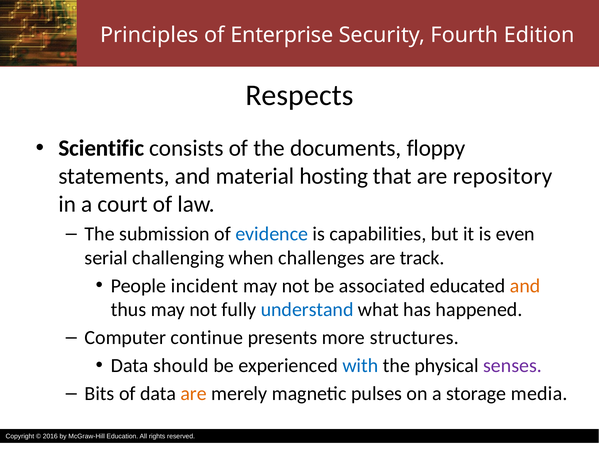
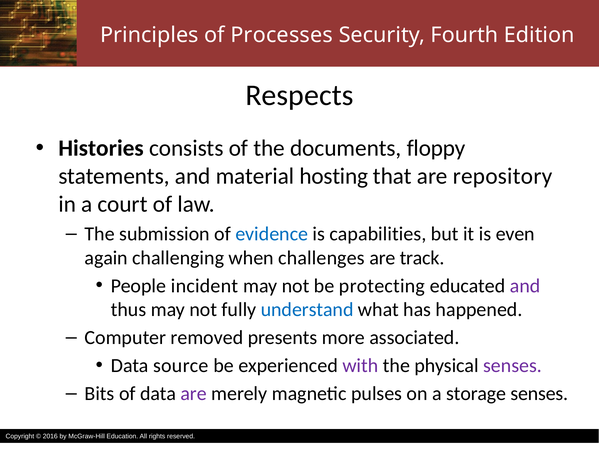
Enterprise: Enterprise -> Processes (282, 35)
Scientific: Scientific -> Histories (101, 148)
serial: serial -> again (106, 258)
associated: associated -> protecting (382, 286)
and colour: orange -> purple (525, 286)
continue: continue -> removed (207, 338)
structures: structures -> associated (414, 338)
should: should -> source (181, 366)
with colour: blue -> purple (360, 366)
are colour: orange -> purple (194, 394)
storage media: media -> senses (539, 394)
